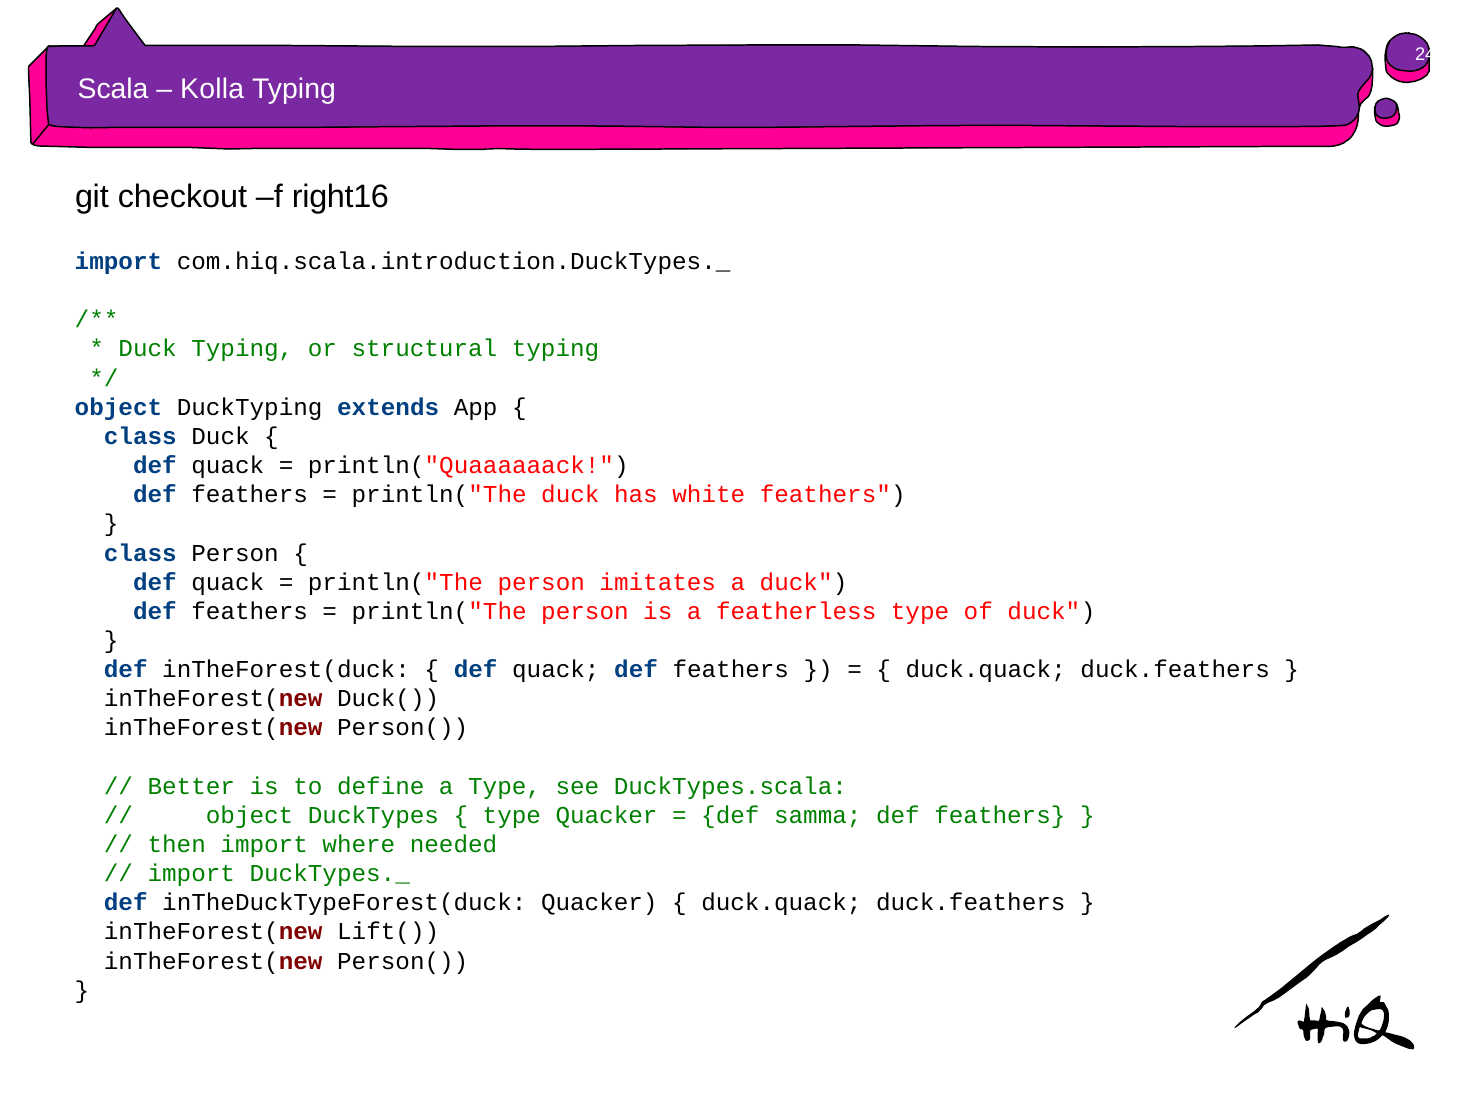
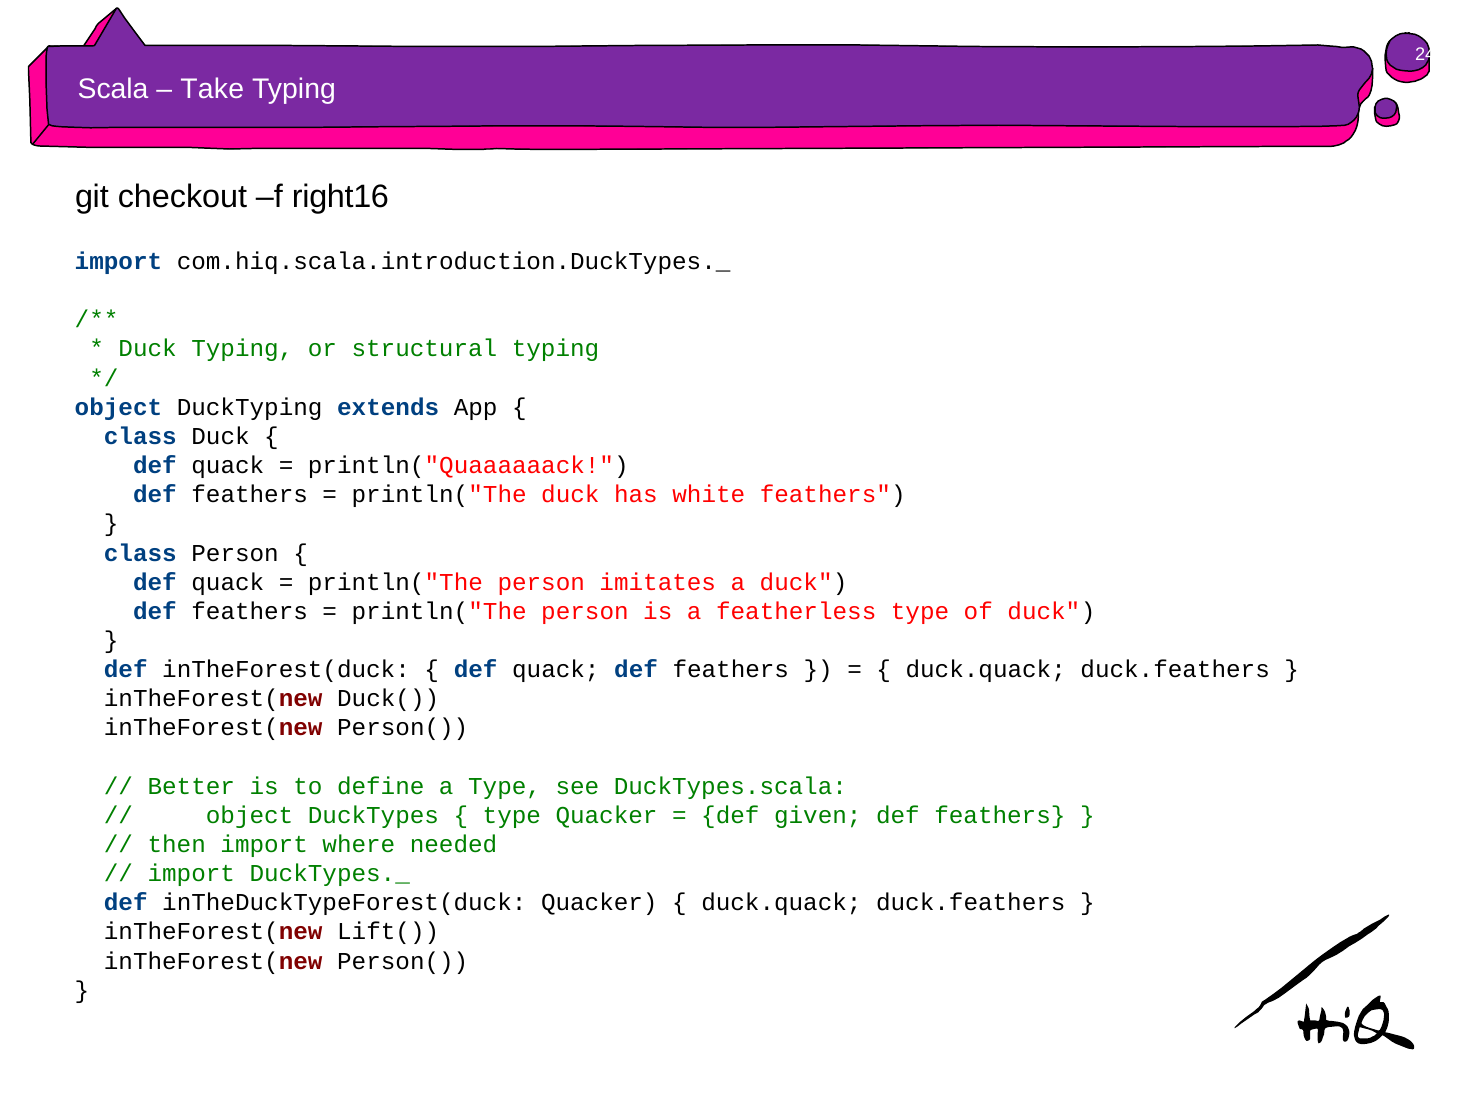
Kolla: Kolla -> Take (212, 89)
samma: samma -> given (818, 816)
